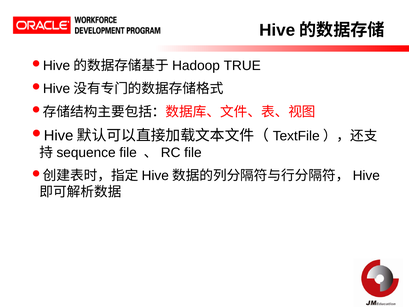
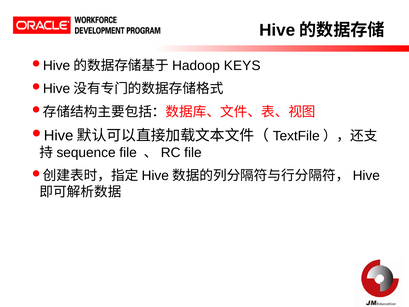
TRUE: TRUE -> KEYS (242, 66)
